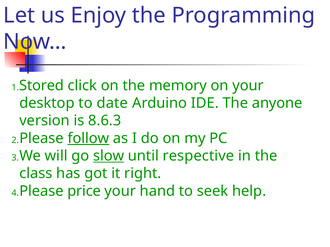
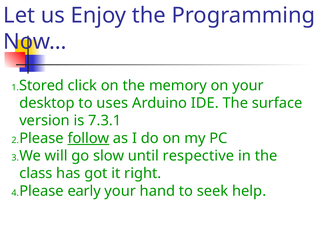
date: date -> uses (112, 103)
anyone: anyone -> surface (277, 103)
8.6.3: 8.6.3 -> 7.3.1 (105, 121)
slow underline: present -> none (109, 156)
price: price -> early (84, 191)
